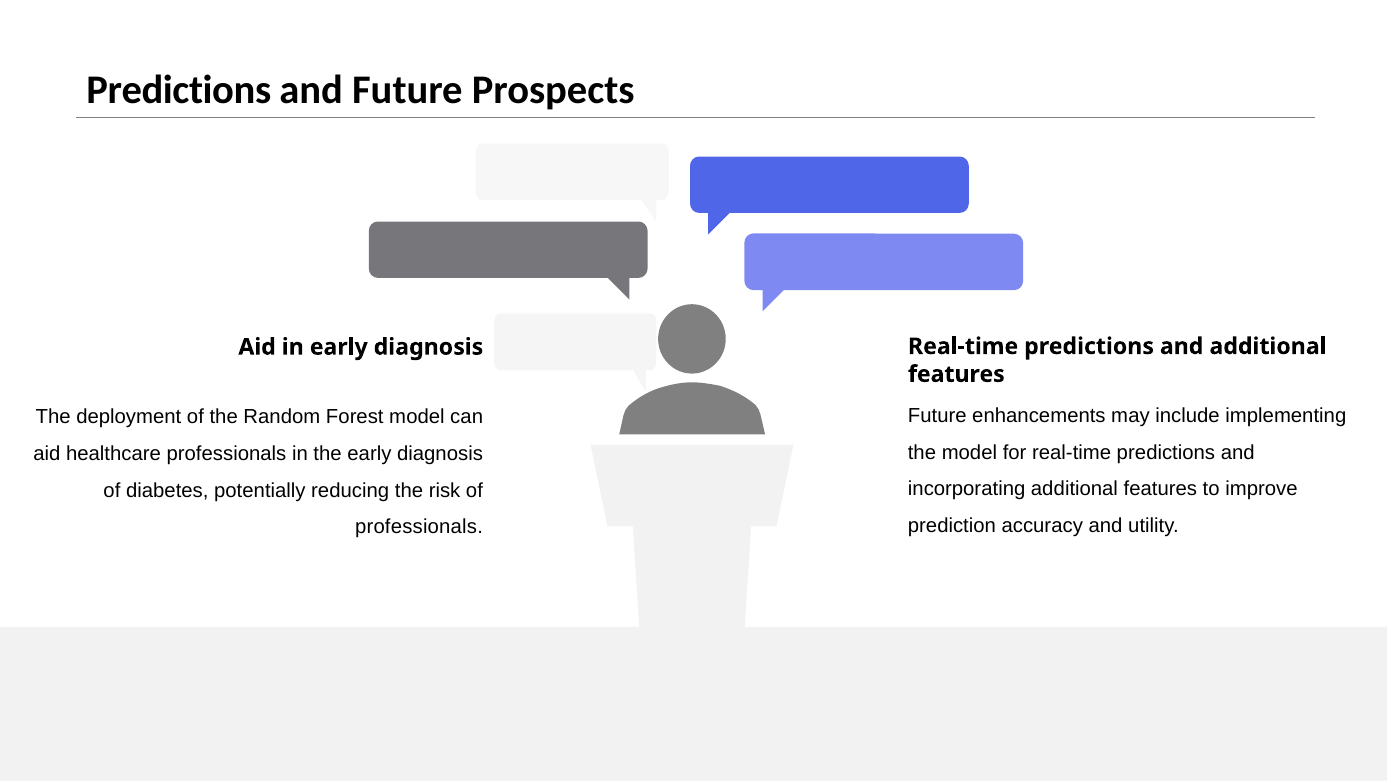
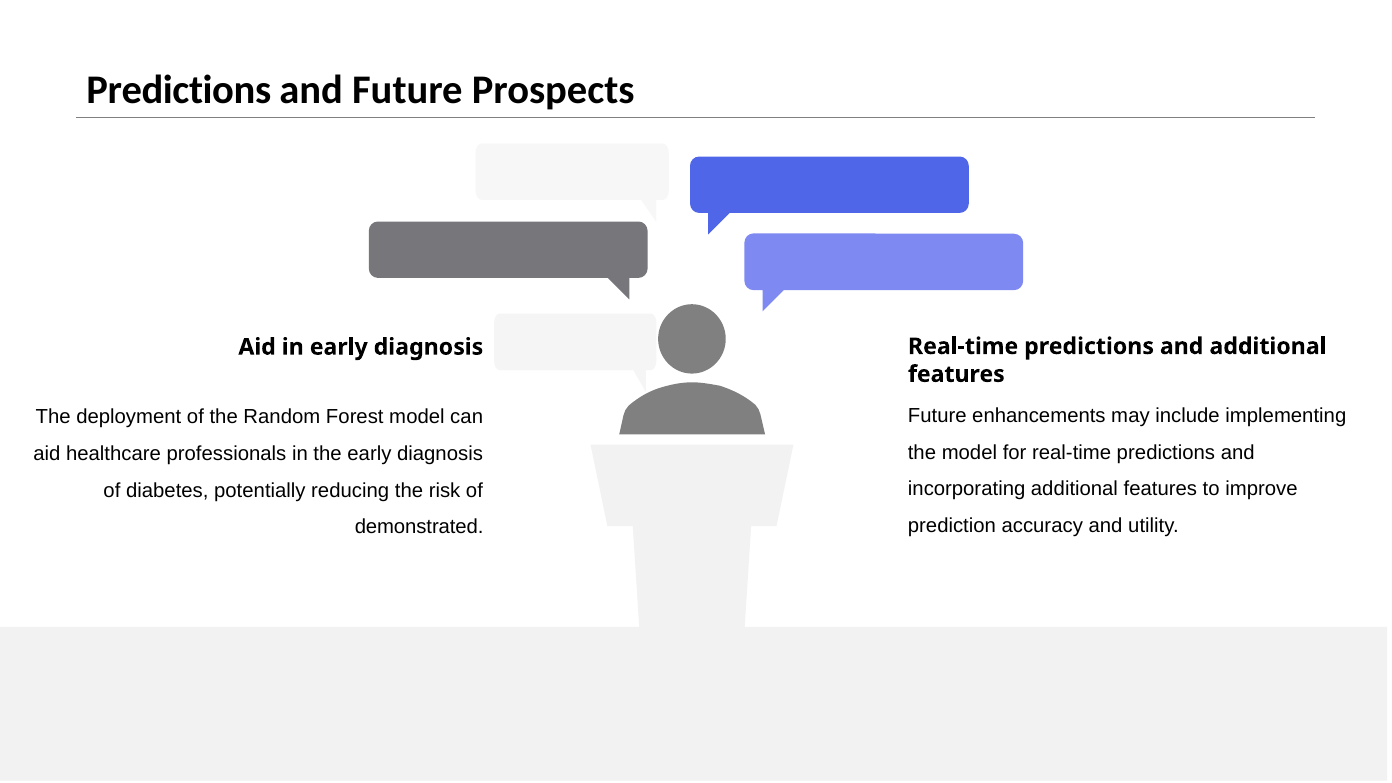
professionals: professionals -> demonstrated (419, 527)
